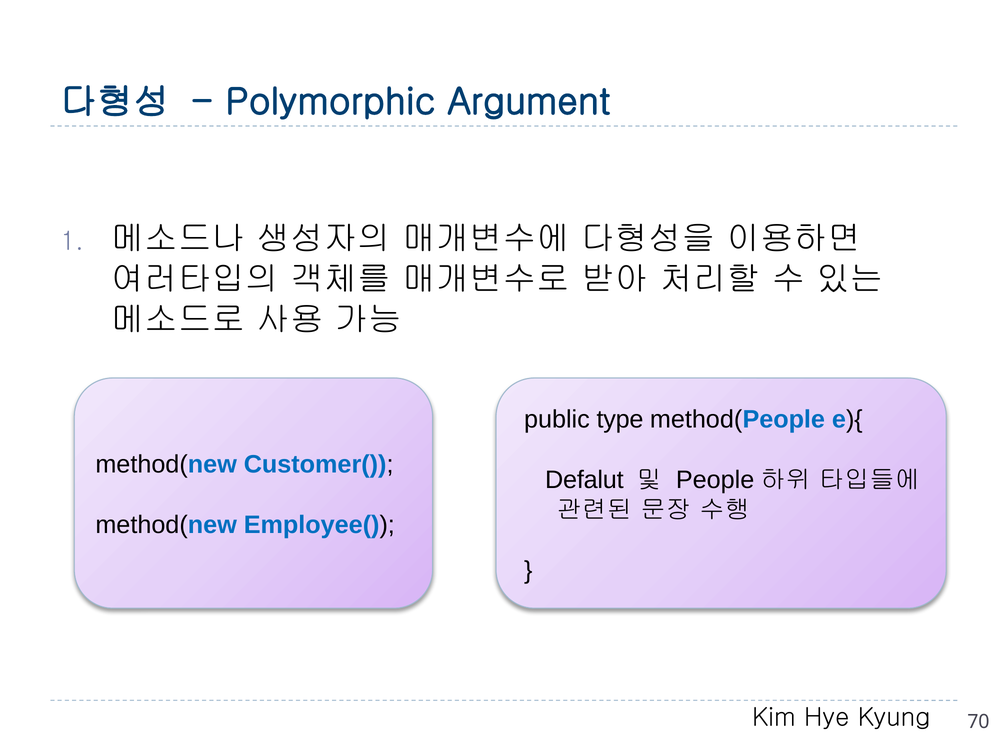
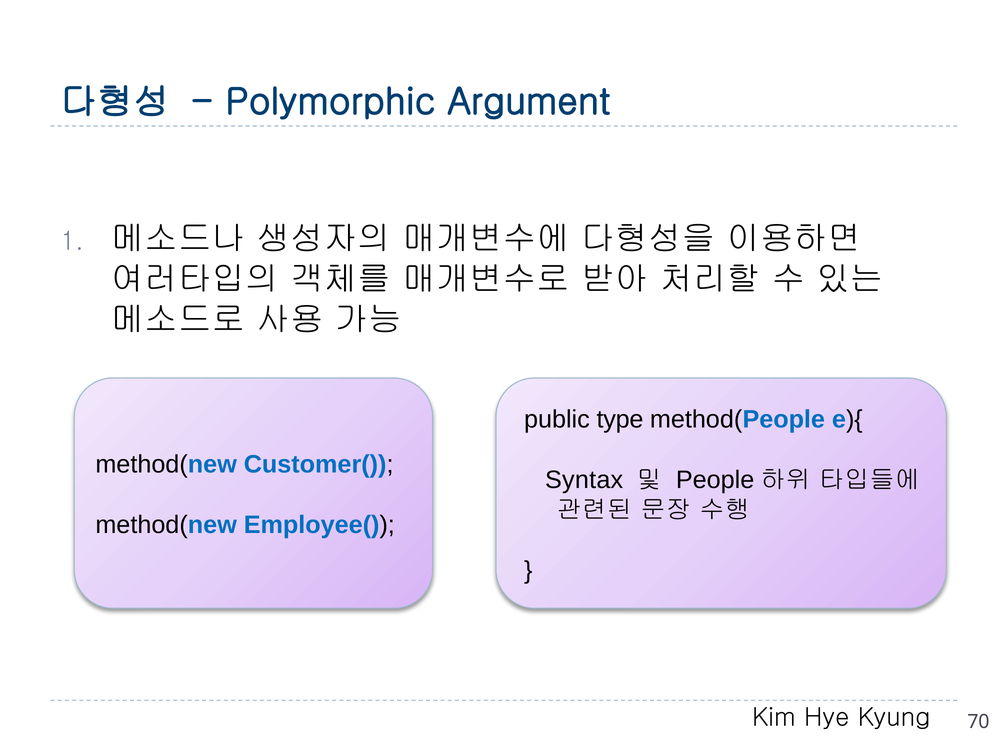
Defalut: Defalut -> Syntax (584, 480)
